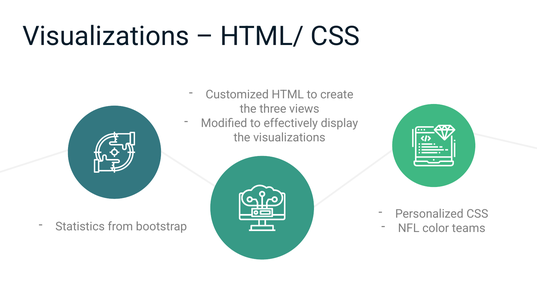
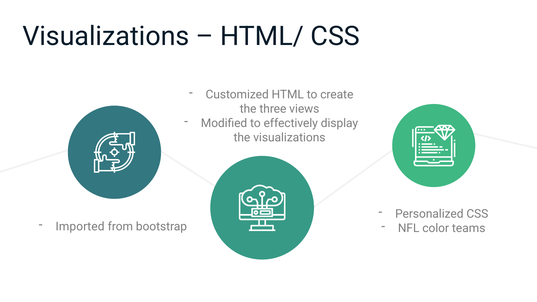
Statistics: Statistics -> Imported (80, 227)
